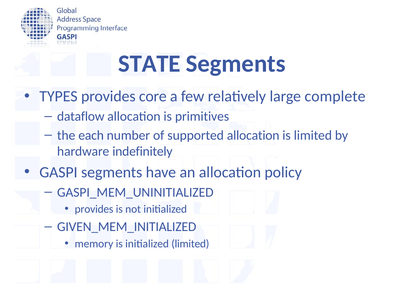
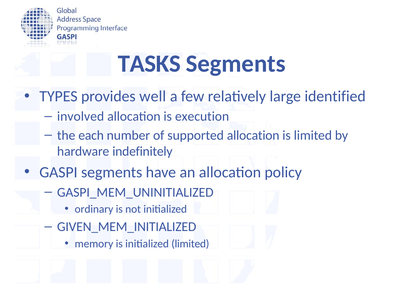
STATE: STATE -> TASKS (149, 64)
core: core -> well (153, 96)
complete: complete -> identified (335, 96)
dataflow: dataflow -> involved (81, 116)
primitives: primitives -> execution (202, 116)
provides: provides -> ordinary (94, 209)
